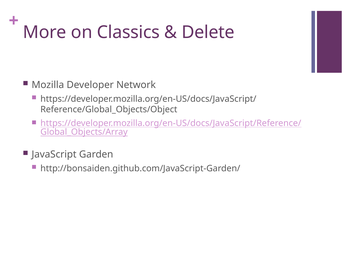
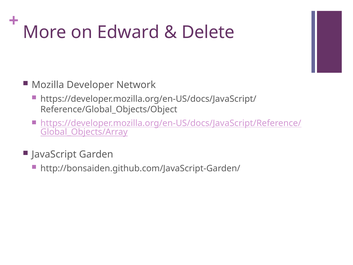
Classics: Classics -> Edward (128, 32)
